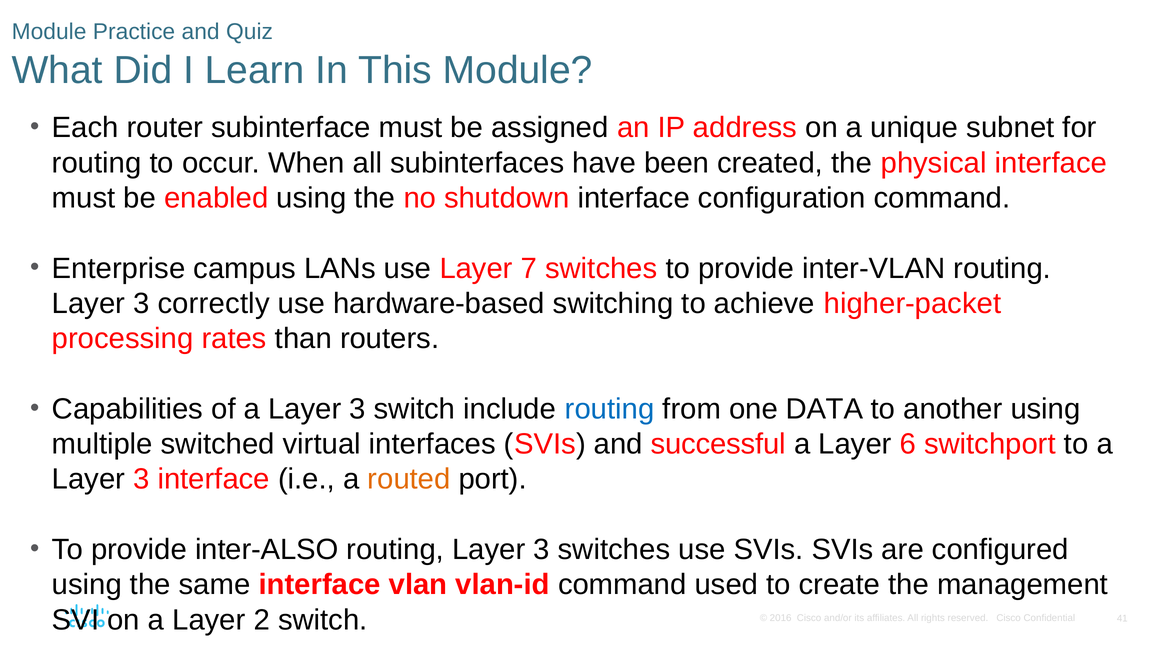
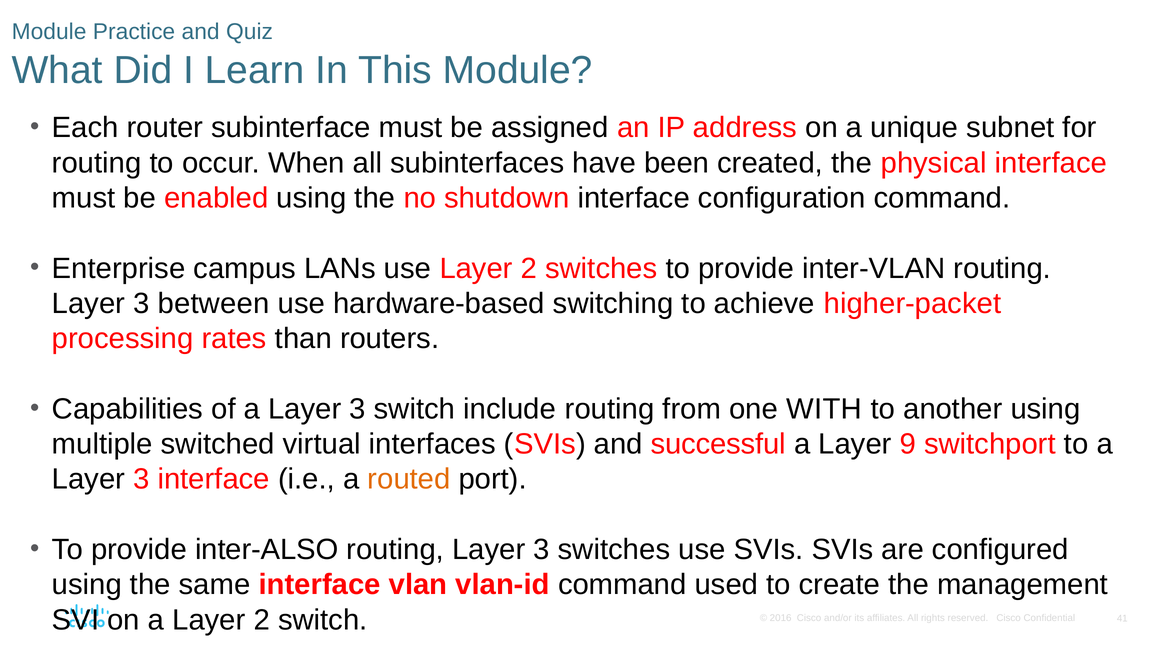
use Layer 7: 7 -> 2 (529, 269)
correctly: correctly -> between (214, 304)
routing colour: blue -> black (610, 409)
DATA: DATA -> WITH (824, 409)
6: 6 -> 9 (908, 444)
